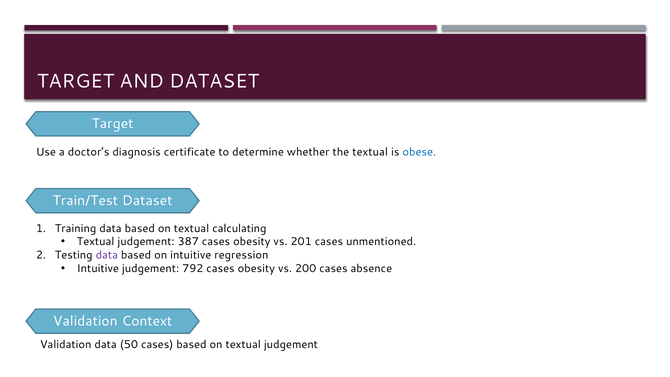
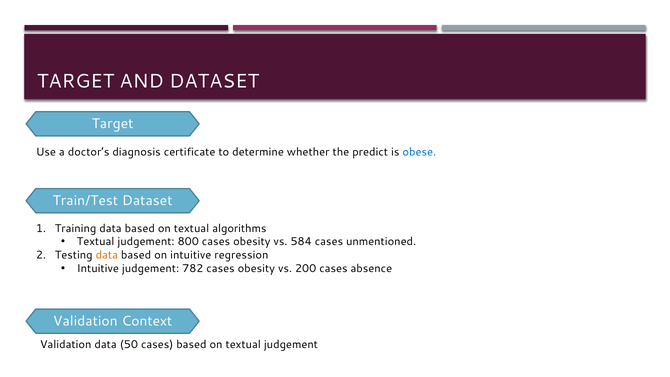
the textual: textual -> predict (370, 152)
calculating: calculating -> algorithms (239, 228)
387: 387 -> 800 (188, 242)
201: 201 -> 584 (301, 242)
data colour: purple -> orange (107, 255)
792: 792 -> 782 (193, 269)
